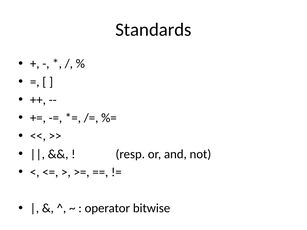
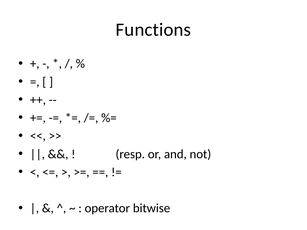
Standards: Standards -> Functions (153, 30)
